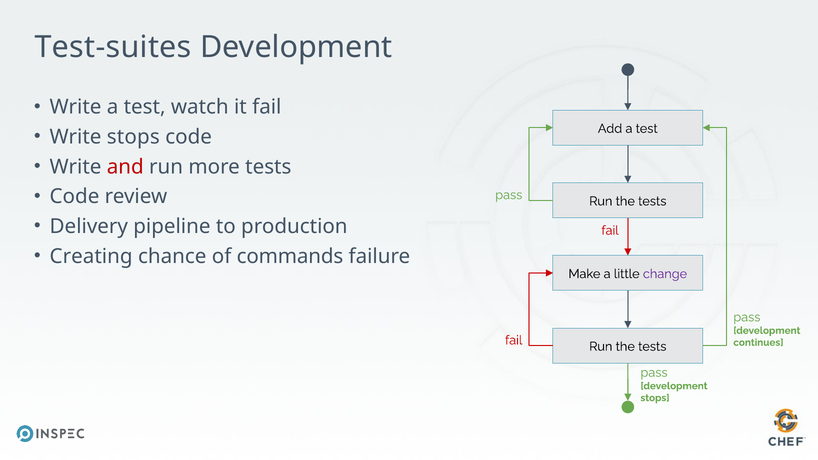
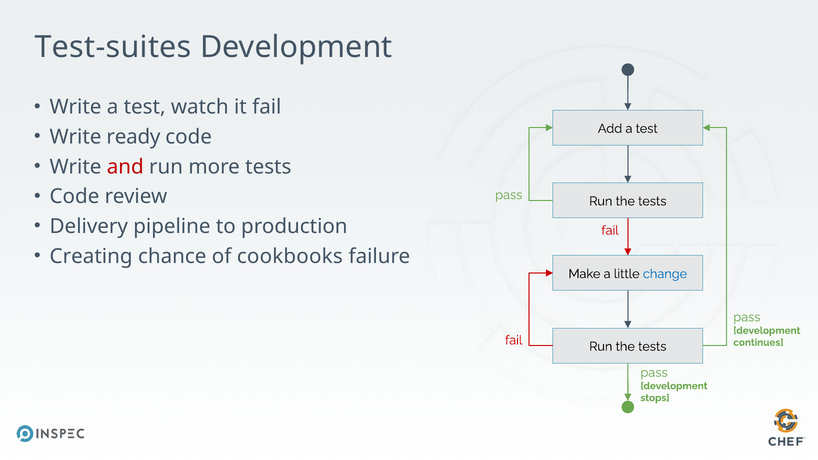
Write stops: stops -> ready (133, 137)
commands: commands -> cookbooks (290, 256)
change colour: purple -> blue (665, 274)
